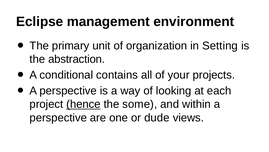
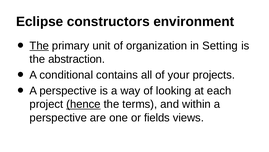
management: management -> constructors (108, 21)
The underline: none -> present (39, 46)
some: some -> terms (140, 104)
dude: dude -> fields (157, 117)
